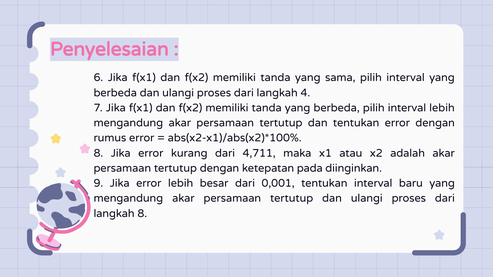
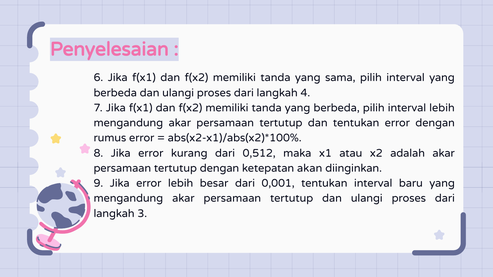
4,711: 4,711 -> 0,512 (259, 153)
pada: pada -> akan (310, 168)
langkah 8: 8 -> 3 (142, 214)
